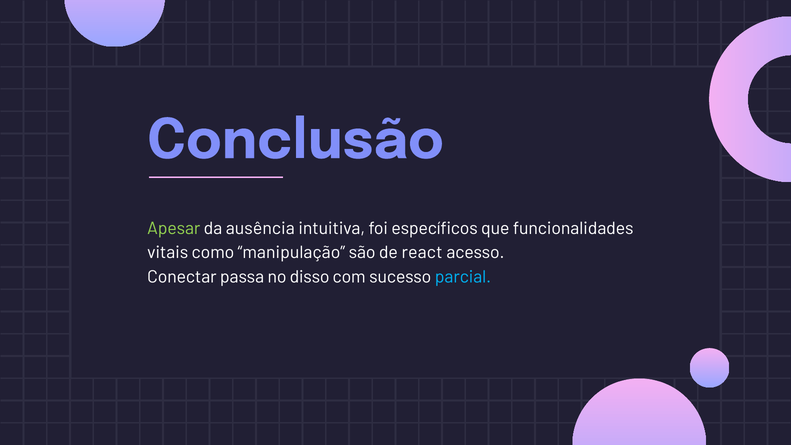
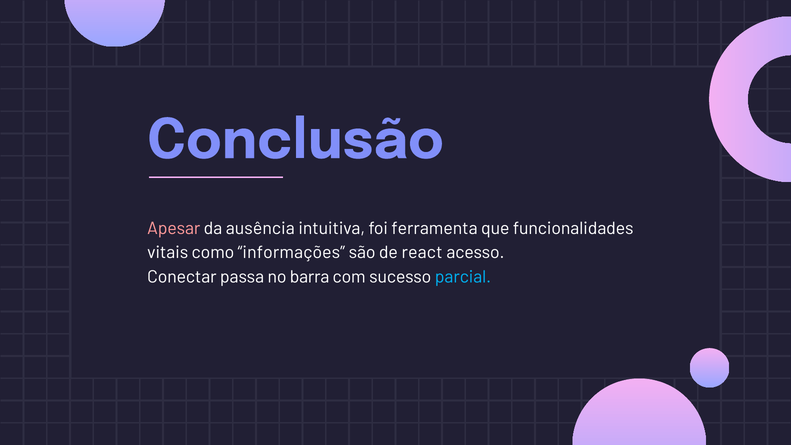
Apesar colour: light green -> pink (174, 228)
específicos: específicos -> ferramenta (435, 228)
manipulação: manipulação -> informações (291, 253)
disso: disso -> barra (310, 277)
